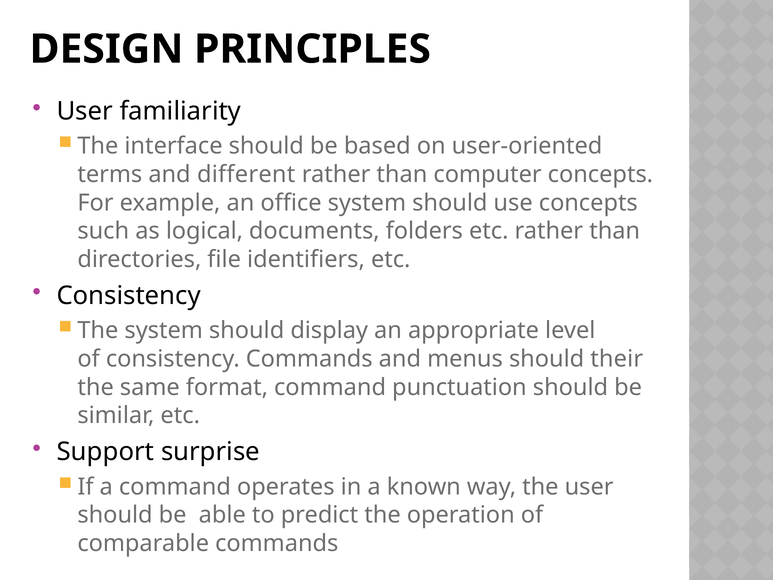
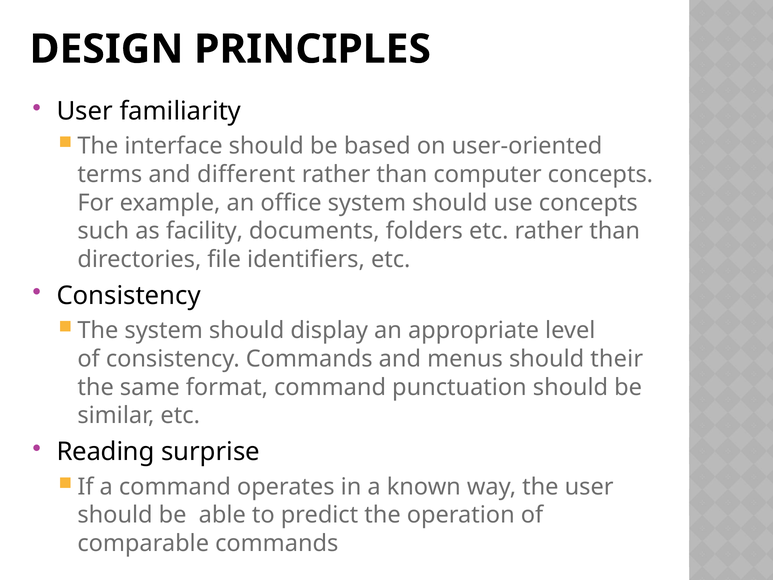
logical: logical -> facility (204, 231)
Support: Support -> Reading (106, 452)
